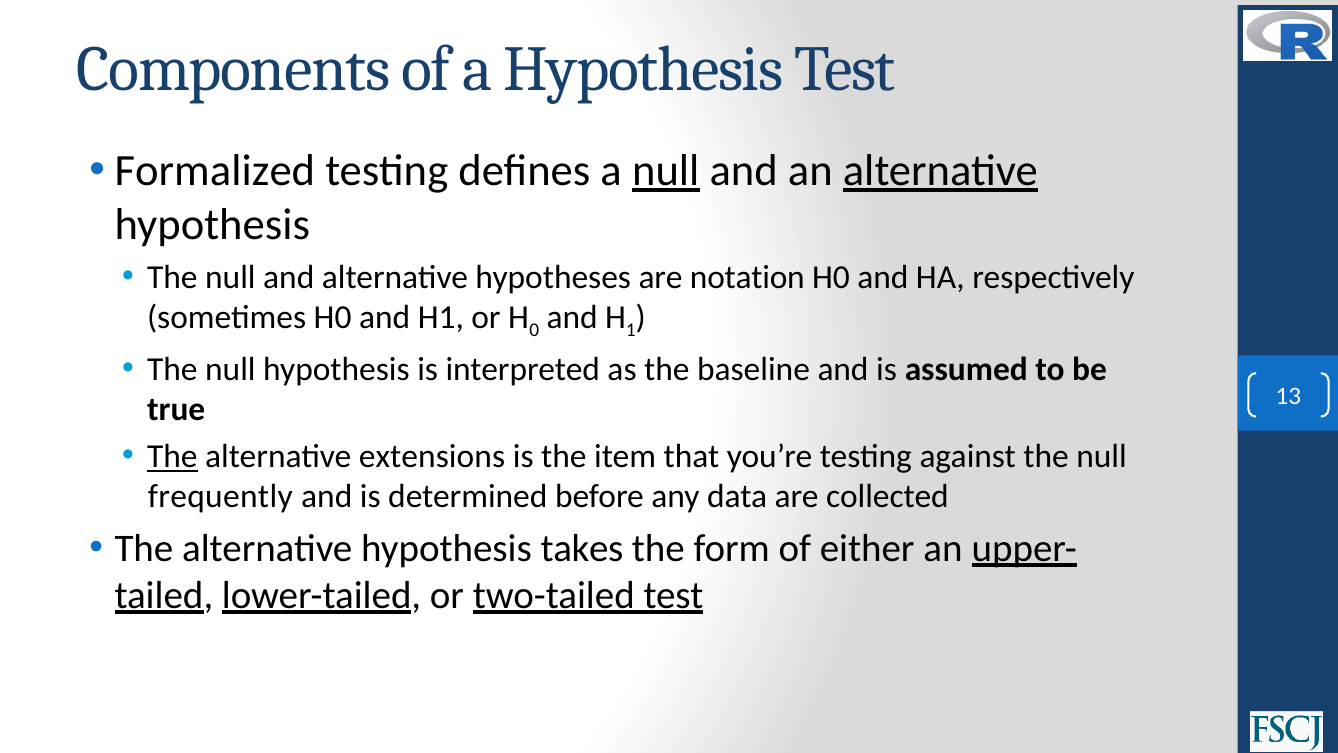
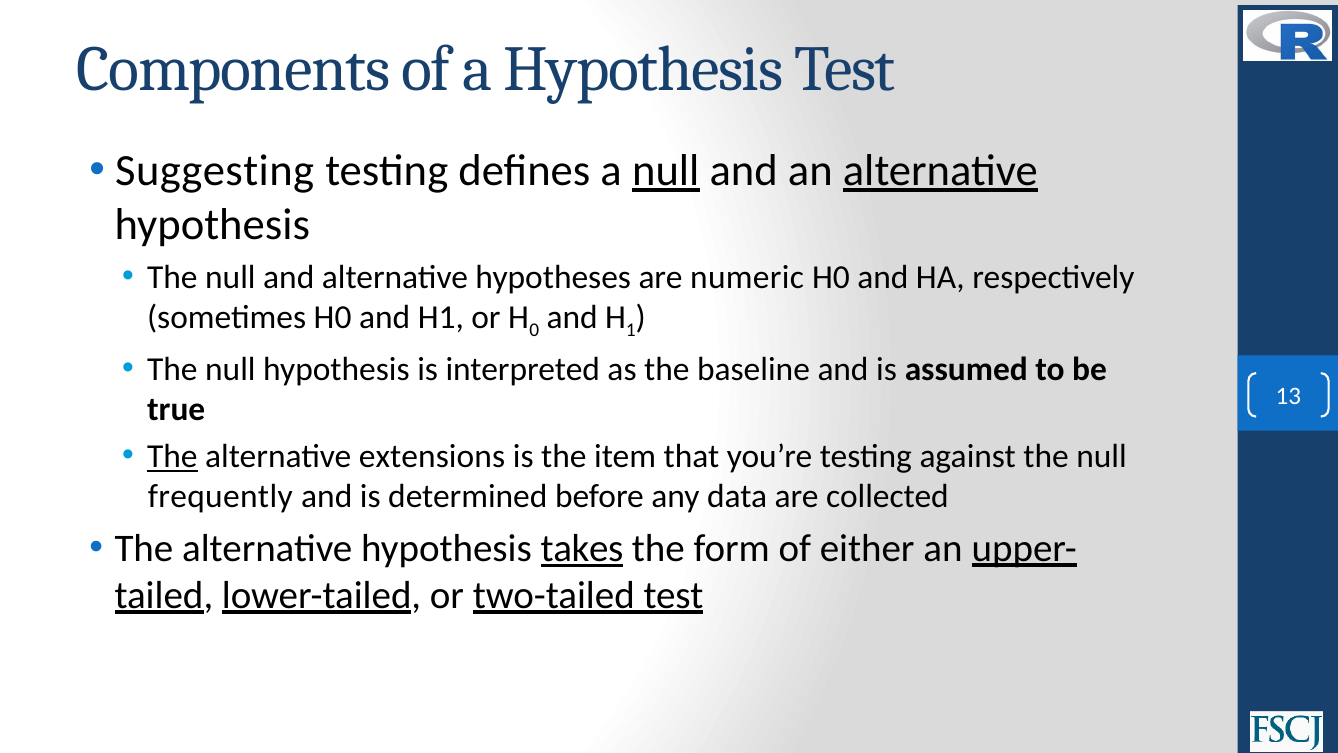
Formalized: Formalized -> Suggesting (215, 171)
notation: notation -> numeric (747, 277)
takes underline: none -> present (582, 548)
